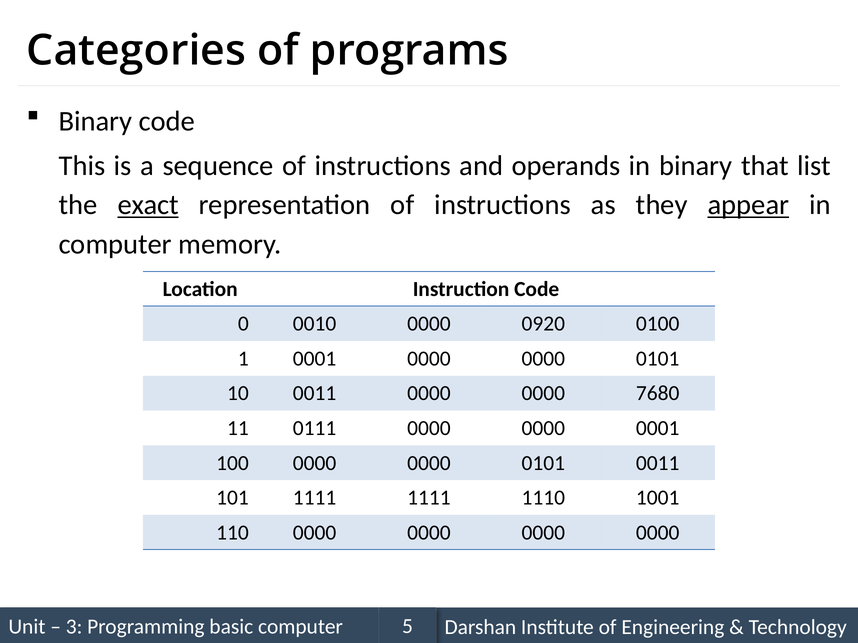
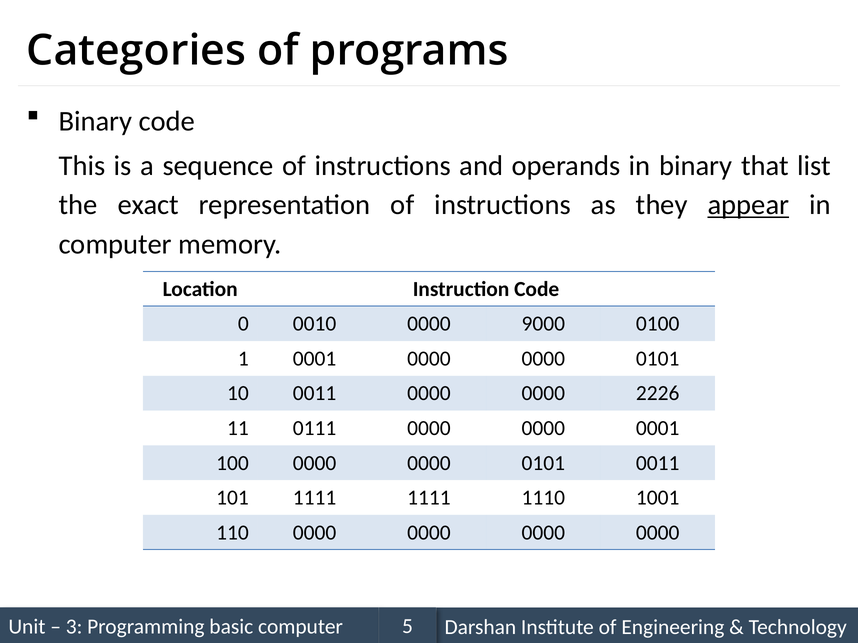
exact underline: present -> none (148, 205)
0920: 0920 -> 9000 (543, 324)
7680: 7680 -> 2226 (658, 394)
